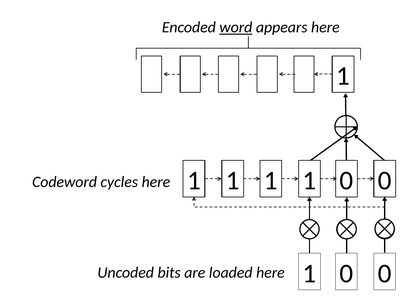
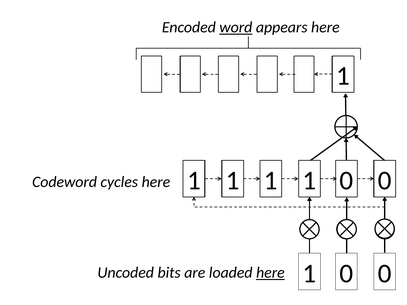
here underline: none -> present (270, 273)
